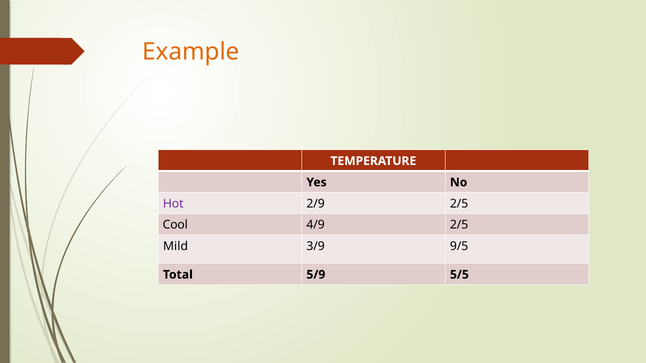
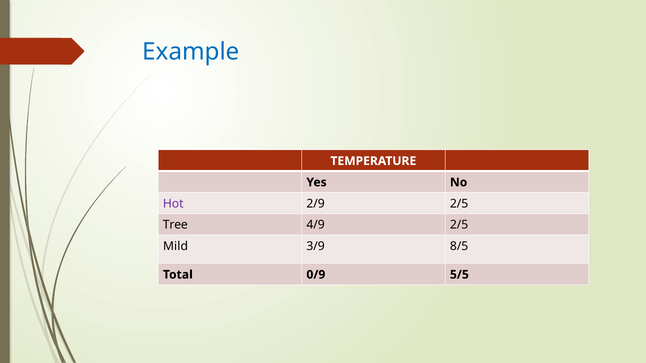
Example colour: orange -> blue (191, 52)
Cool: Cool -> Tree (175, 225)
9/5: 9/5 -> 8/5 (459, 247)
5/9: 5/9 -> 0/9 (316, 275)
